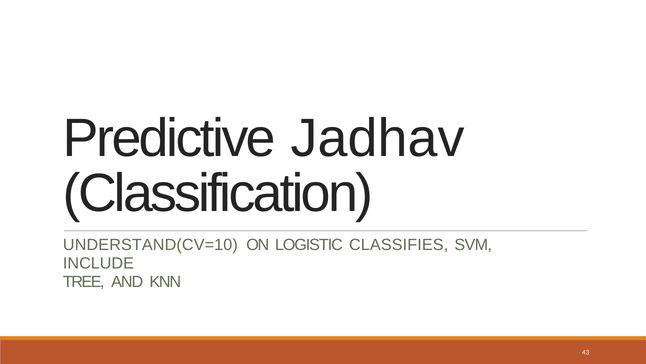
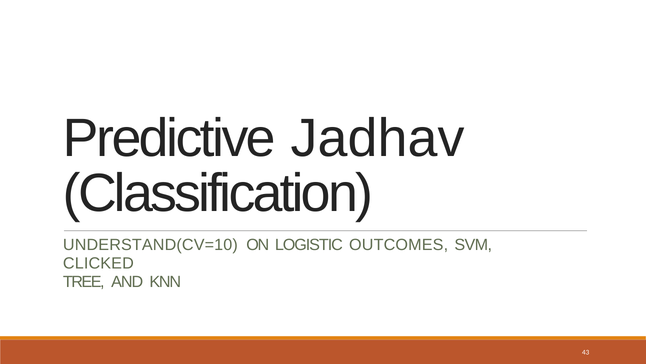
CLASSIFIES: CLASSIFIES -> OUTCOMES (399, 245)
INCLUDE: INCLUDE -> CLICKED (98, 263)
